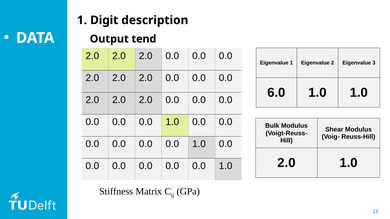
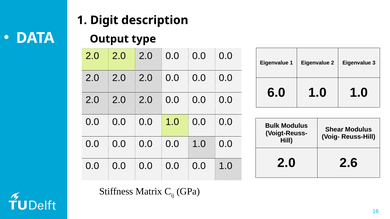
tend: tend -> type (144, 39)
2.0 1.0: 1.0 -> 2.6 (349, 163)
